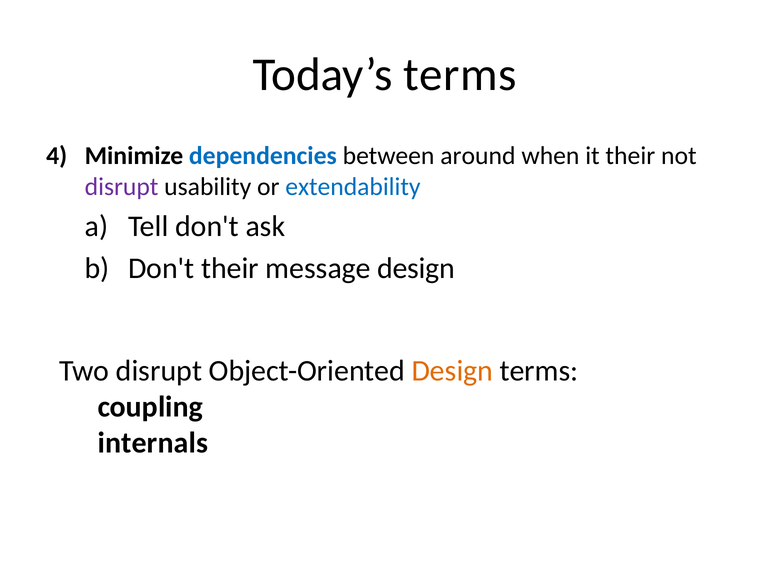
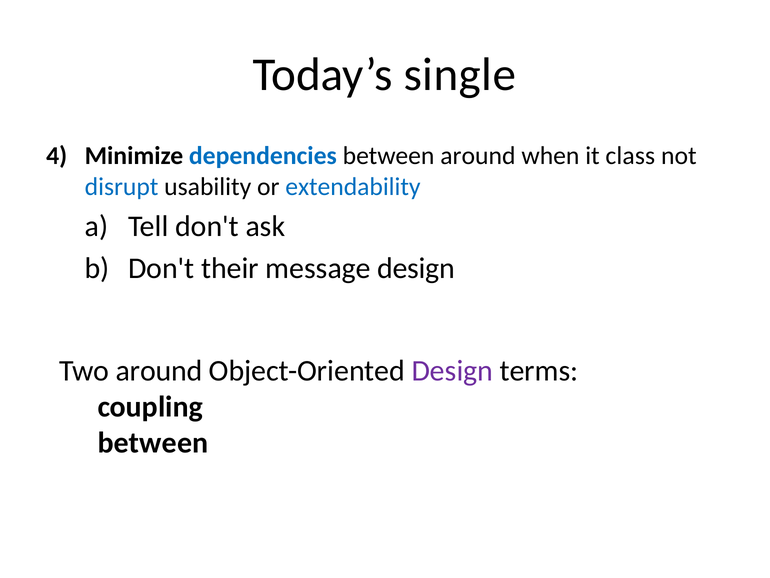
Today’s terms: terms -> single (460, 75)
it their: their -> class (630, 156)
disrupt colour: purple -> blue (122, 187)
Two disrupt: disrupt -> around (159, 370)
Design colour: orange -> purple (452, 370)
internals: internals -> between (153, 442)
